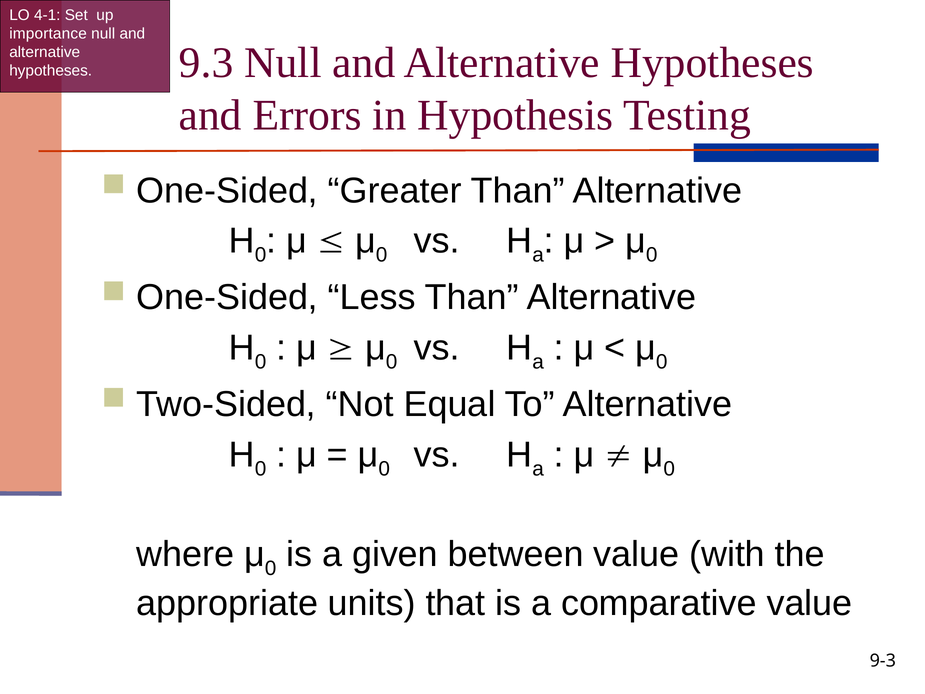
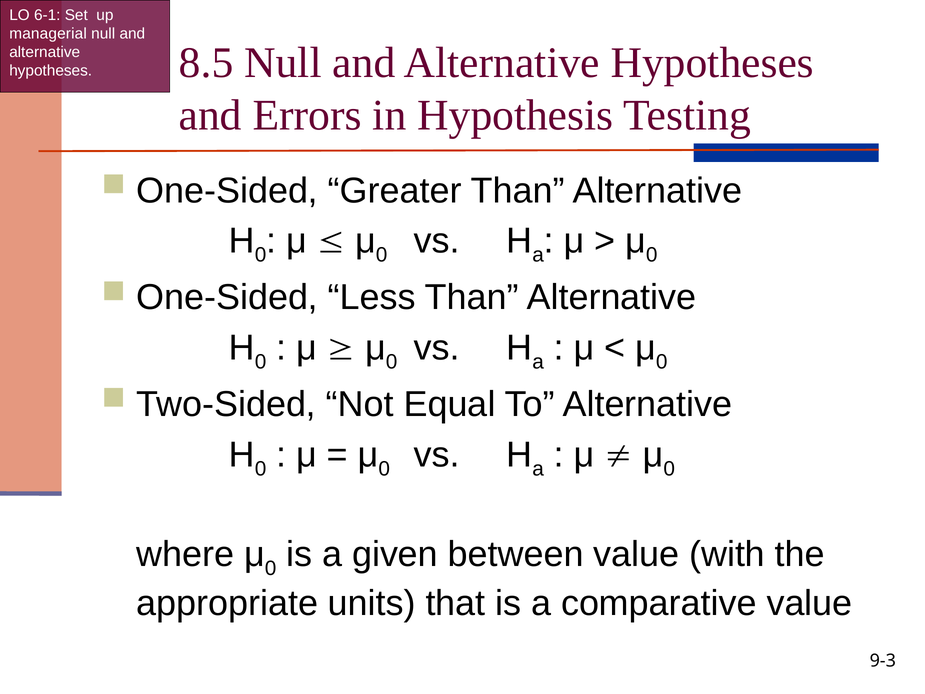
4-1: 4-1 -> 6-1 (47, 15)
importance: importance -> managerial (48, 33)
9.3: 9.3 -> 8.5 (206, 63)
